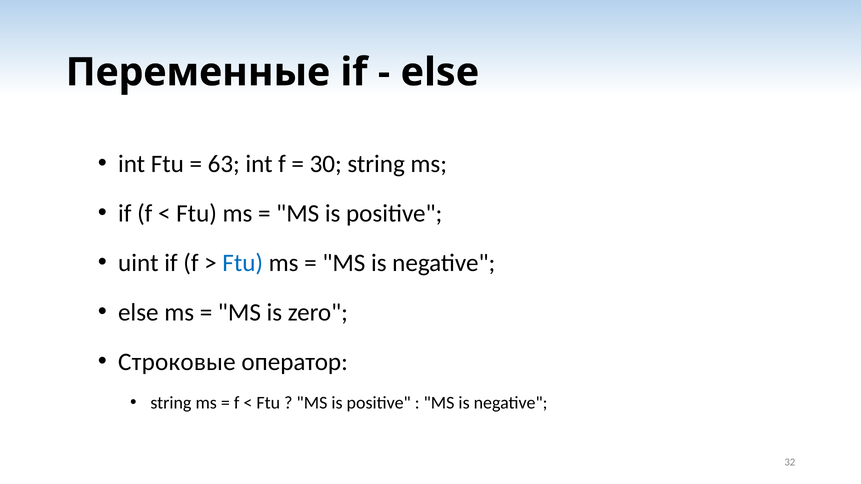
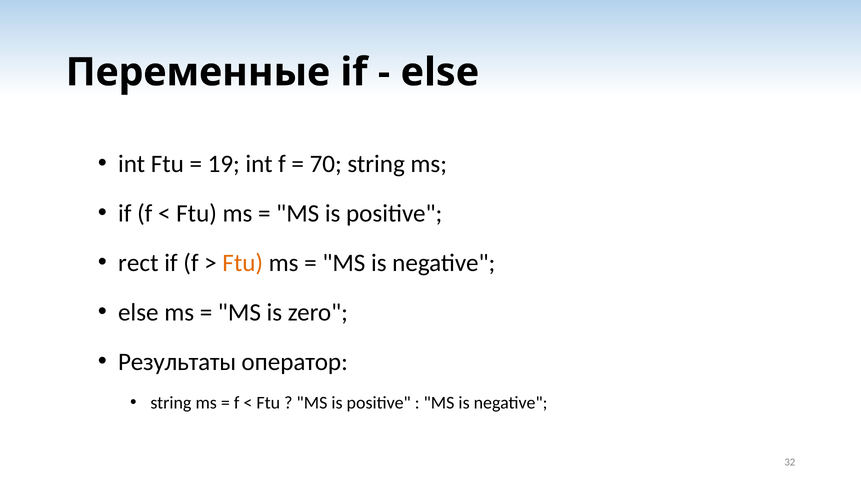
63: 63 -> 19 (224, 164)
30: 30 -> 70 (326, 164)
uint: uint -> rect (138, 263)
Ftu colour: blue -> orange (243, 263)
Строковые: Строковые -> Результаты (177, 362)
